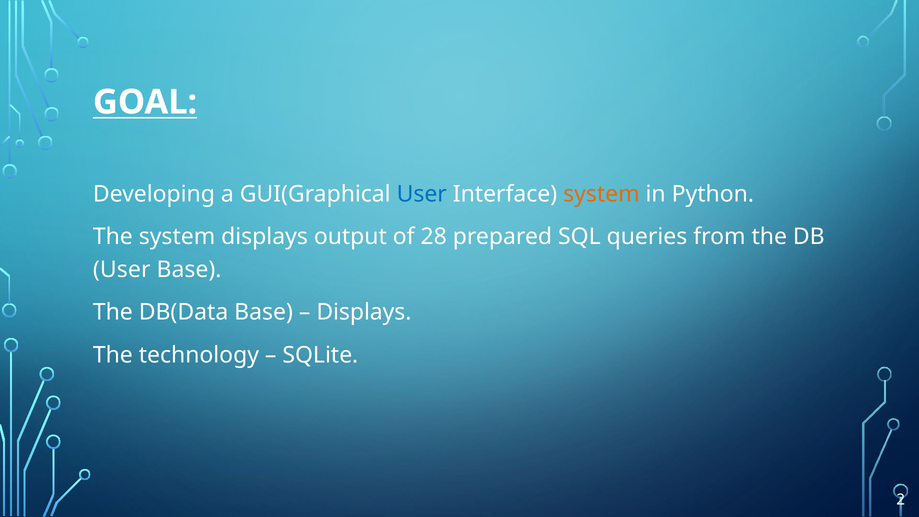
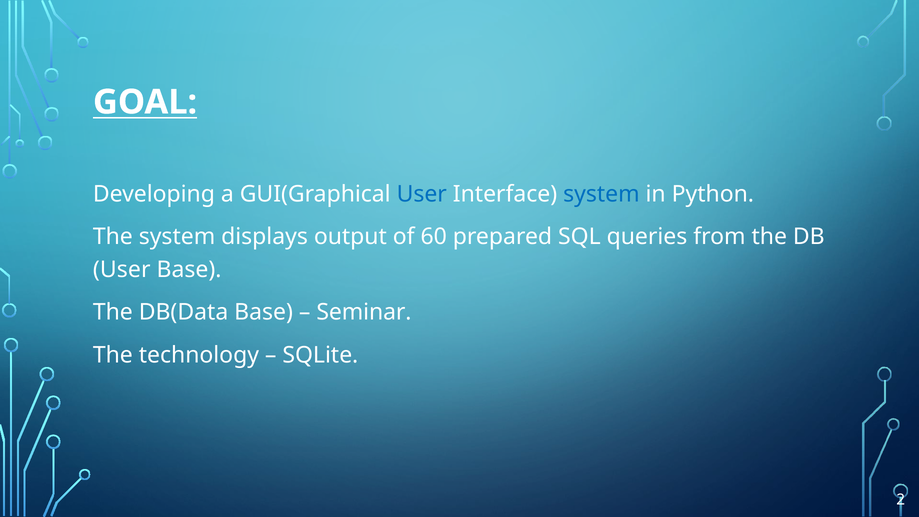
system colour: orange -> blue (601, 194)
28: 28 -> 60 (434, 237)
Displays: Displays -> Seminar (364, 312)
